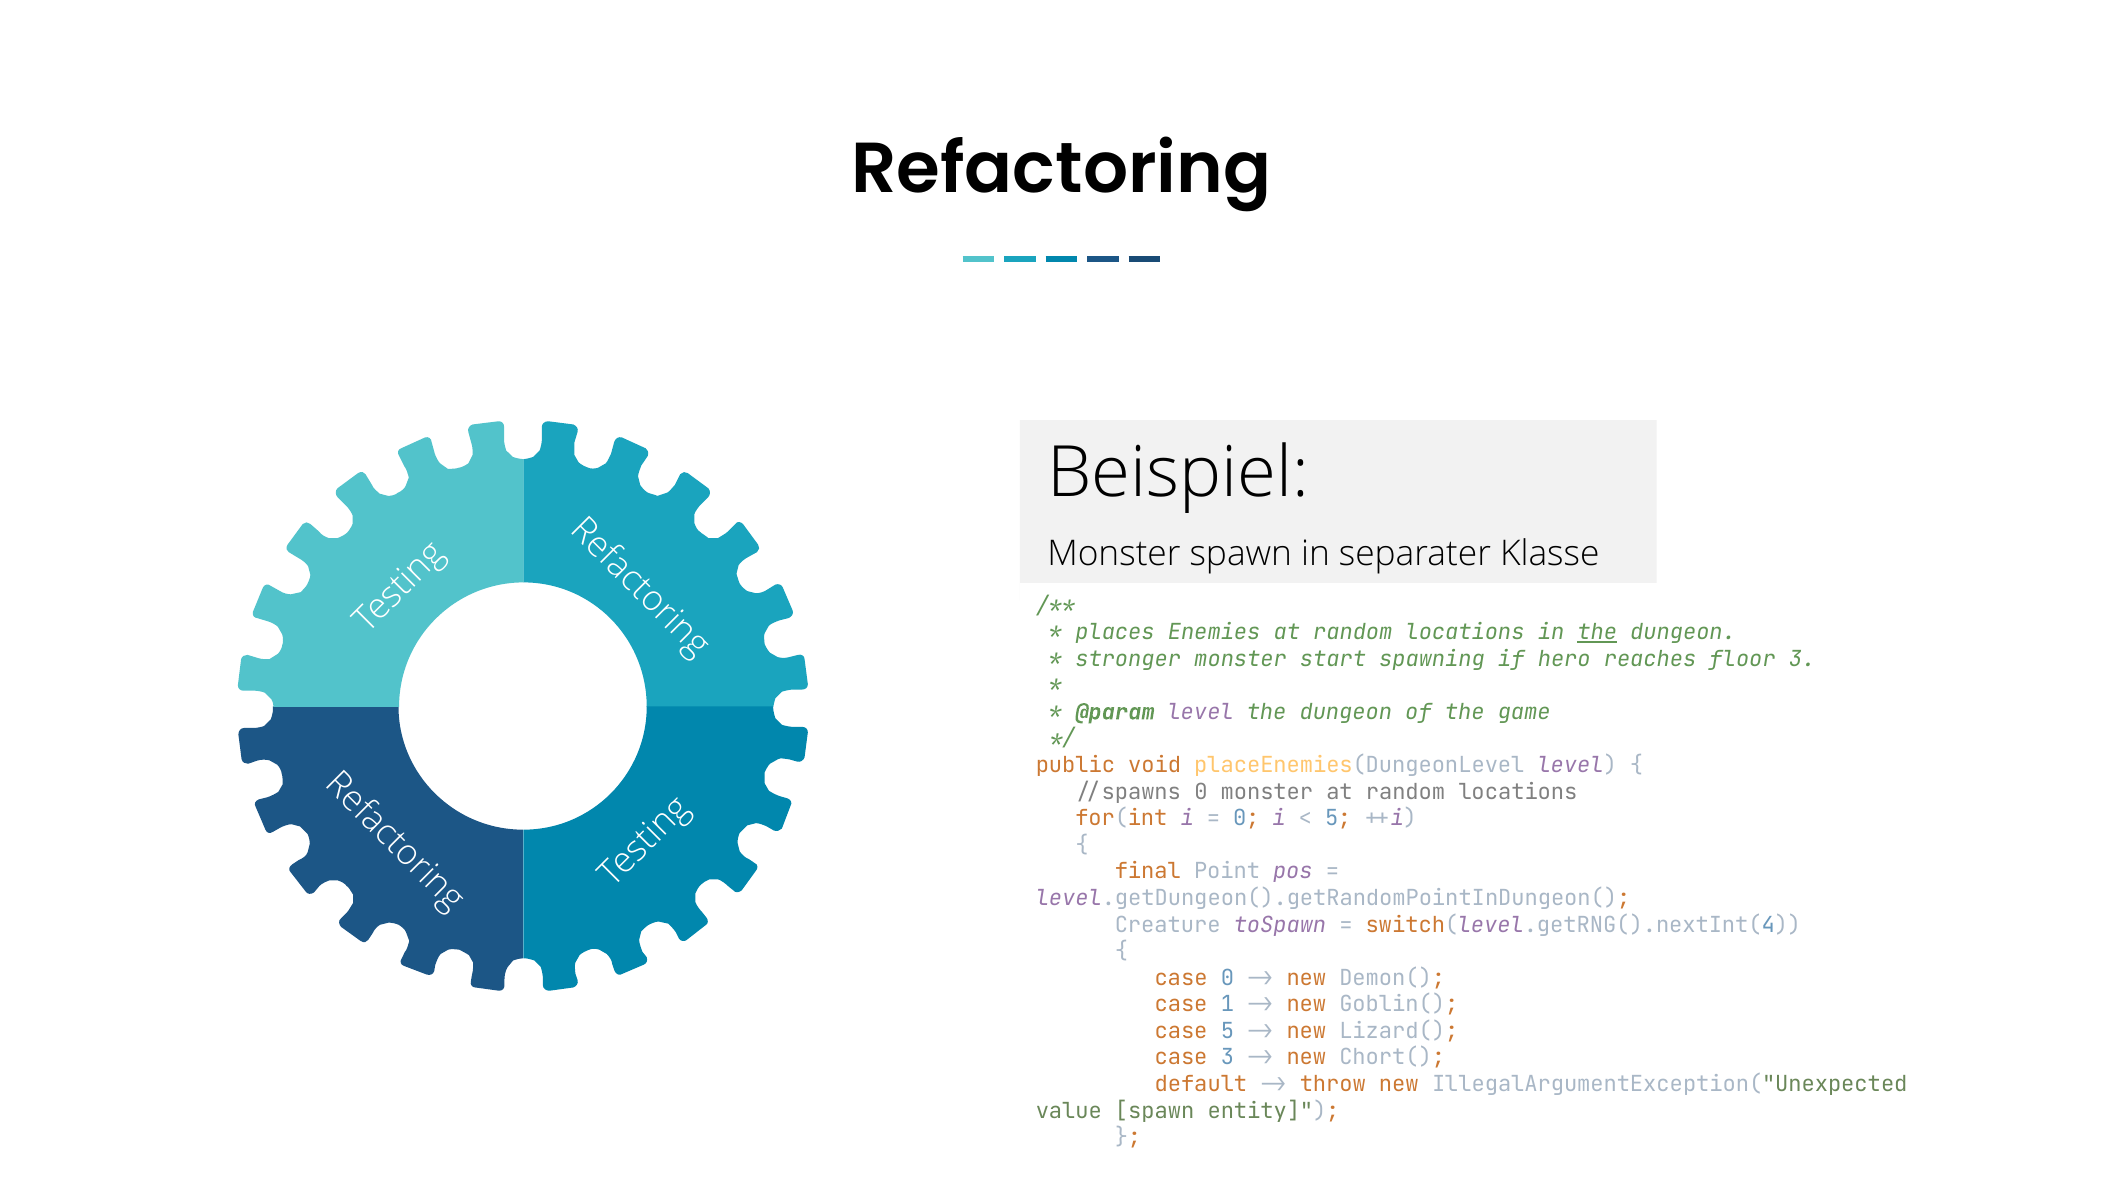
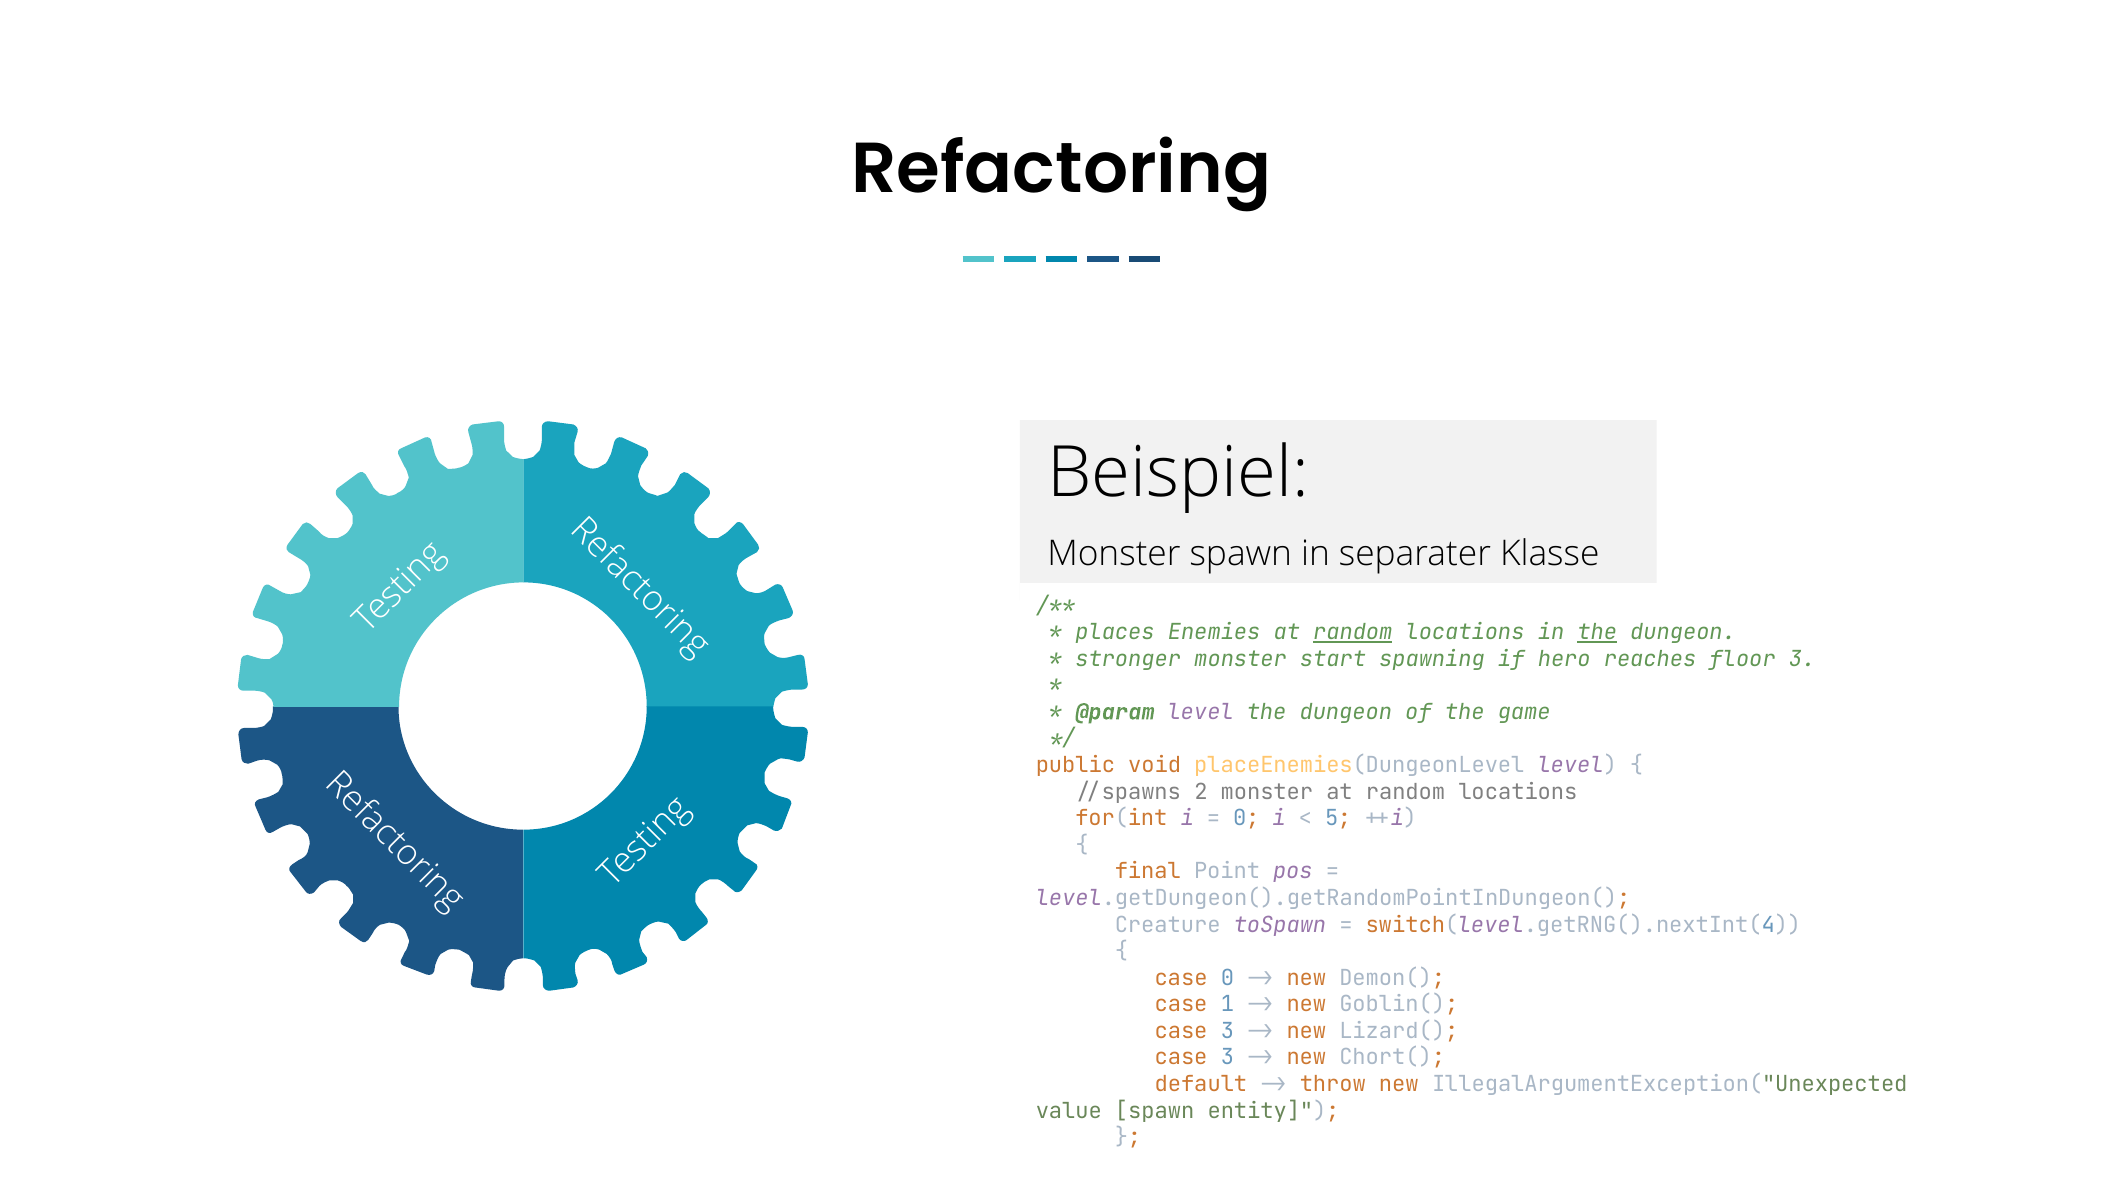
random underline: none -> present (1353, 632)
//spawns 0: 0 -> 2 (1201, 792)
5: 5 -> 3 (1227, 1031)
